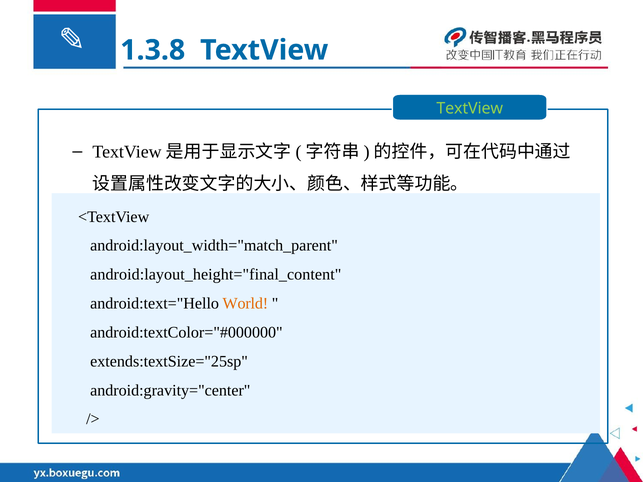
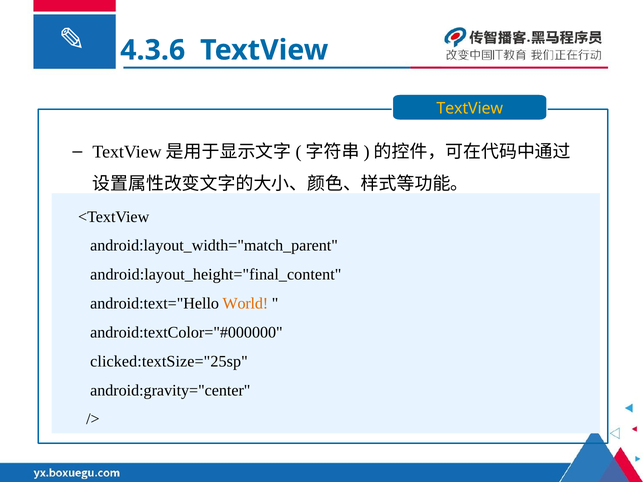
1.3.8: 1.3.8 -> 4.3.6 (153, 50)
TextView colour: light green -> yellow (470, 108)
extends:textSize="25sp: extends:textSize="25sp -> clicked:textSize="25sp (169, 362)
